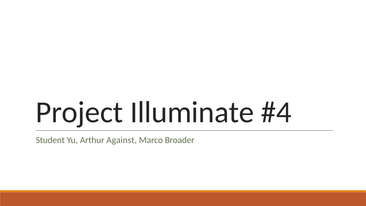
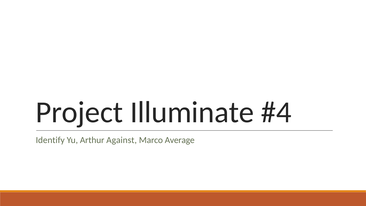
Student: Student -> Identify (50, 140)
Broader: Broader -> Average (180, 140)
